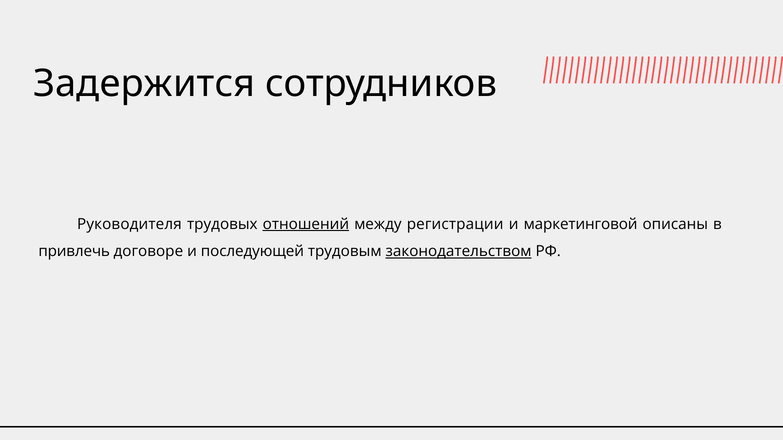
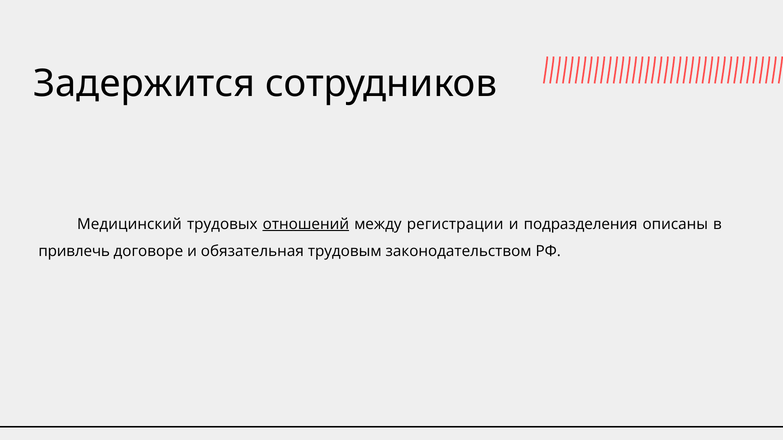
Руководителя: Руководителя -> Медицинский (129, 224)
маркетинговой: маркетинговой -> подразделения (581, 224)
последующей: последующей -> обязательная (252, 252)
законодательством underline: present -> none (459, 252)
